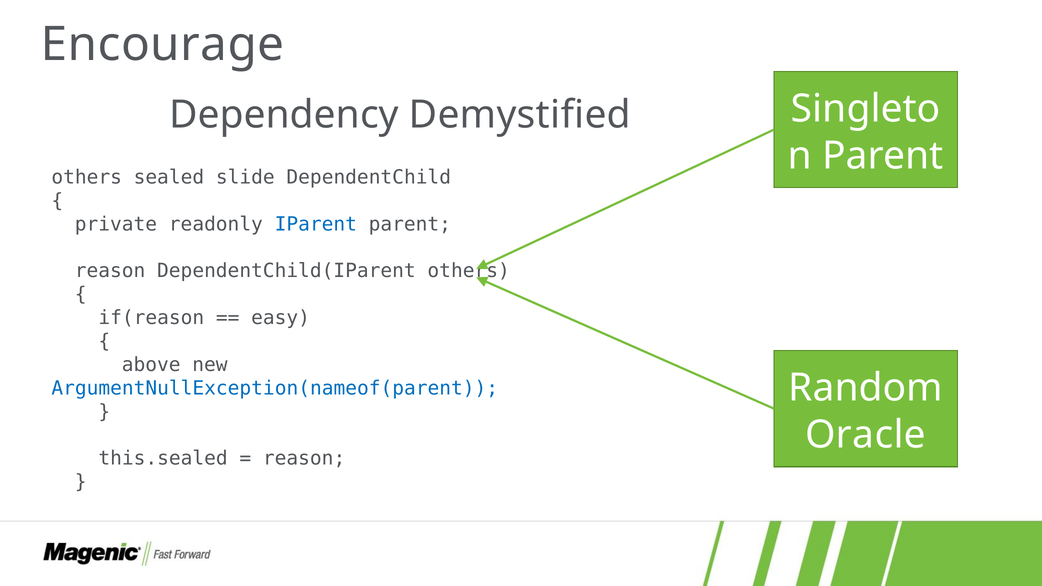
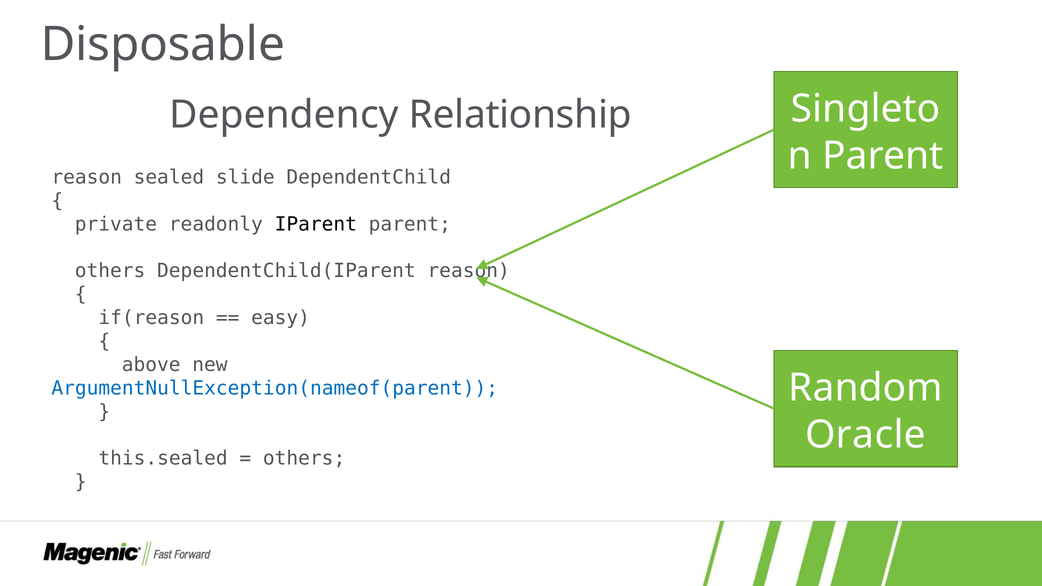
Encourage: Encourage -> Disposable (163, 45)
Demystified: Demystified -> Relationship (520, 115)
others: others -> reason (87, 177)
IParent colour: blue -> black (316, 224)
reason: reason -> others (110, 271)
DependentChild(IParent others: others -> reason (469, 271)
reason: reason -> others (304, 459)
